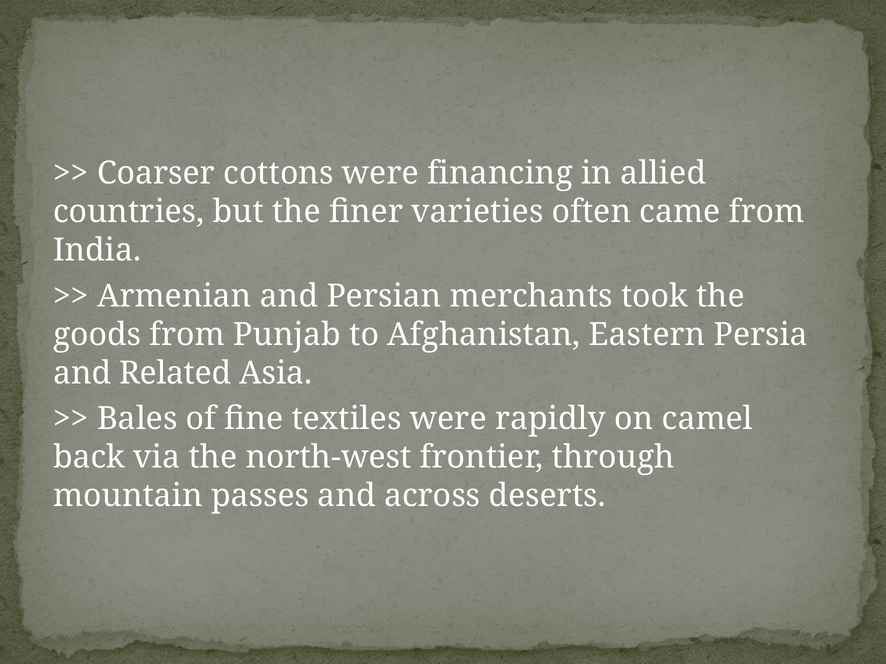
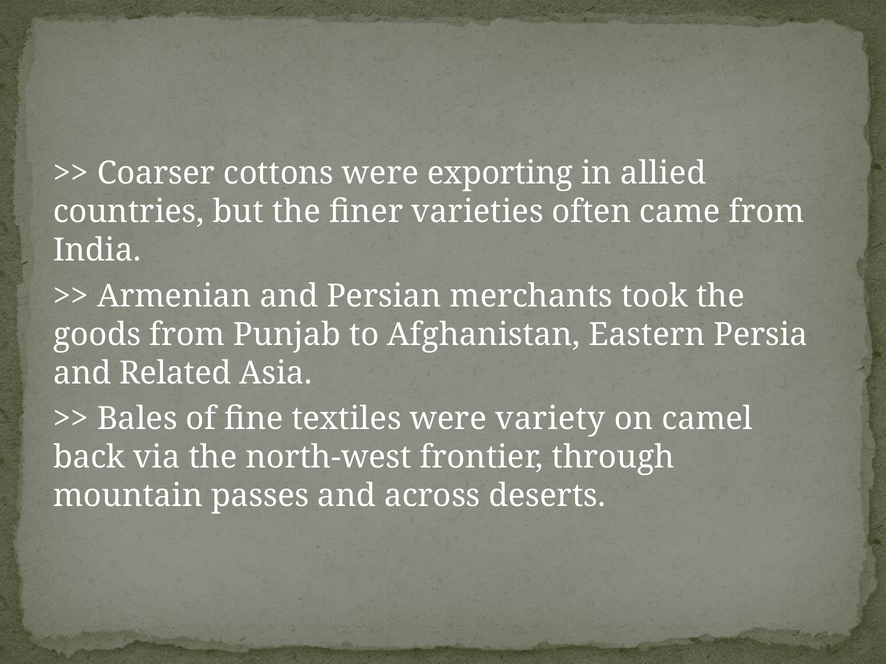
financing: financing -> exporting (500, 174)
rapidly: rapidly -> variety (550, 419)
